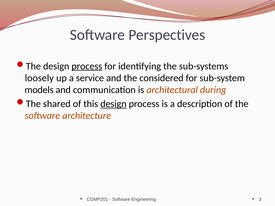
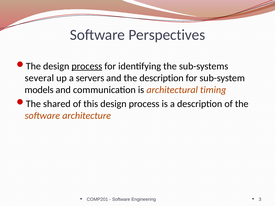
loosely: loosely -> several (39, 78)
service: service -> servers (90, 78)
the considered: considered -> description (161, 78)
during: during -> timing (213, 90)
design underline: present -> none (113, 104)
